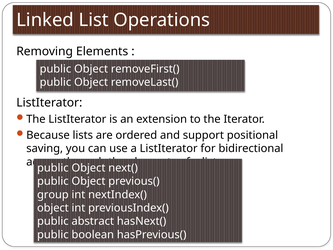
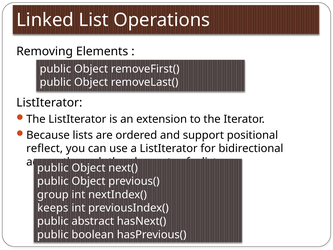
saving: saving -> reflect (45, 148)
object: object -> keeps (53, 208)
